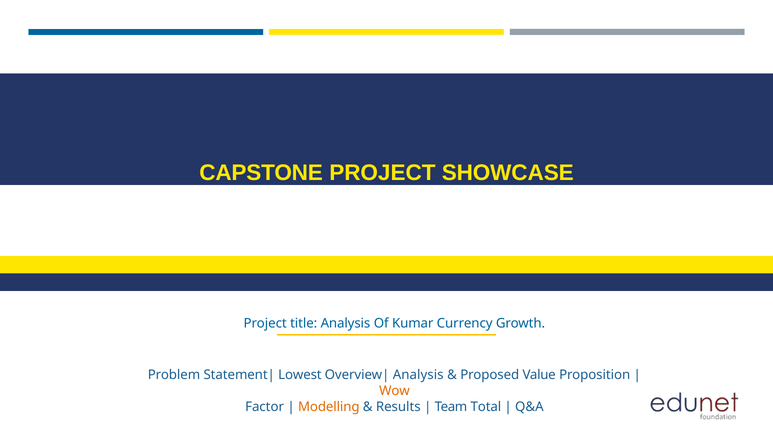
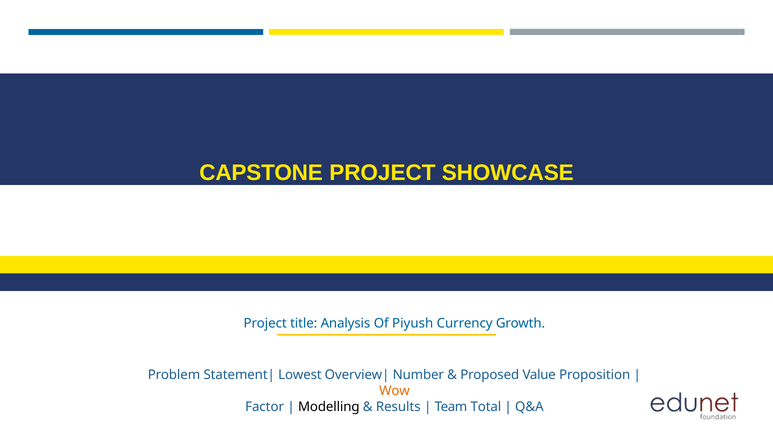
Kumar: Kumar -> Piyush (413, 323)
Analysis: Analysis -> Number (418, 375)
Modelling colour: orange -> black (329, 407)
